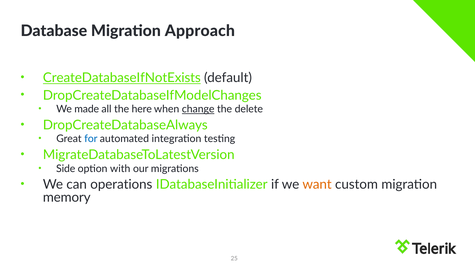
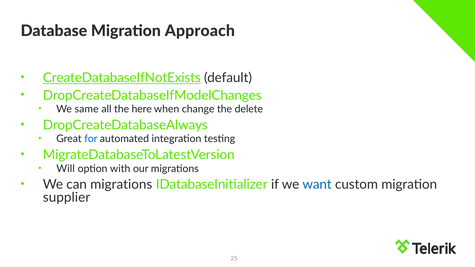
made: made -> same (87, 109)
change underline: present -> none (198, 109)
Side: Side -> Will (66, 169)
can operations: operations -> migrations (121, 185)
want colour: orange -> blue (317, 185)
memory: memory -> supplier (67, 198)
